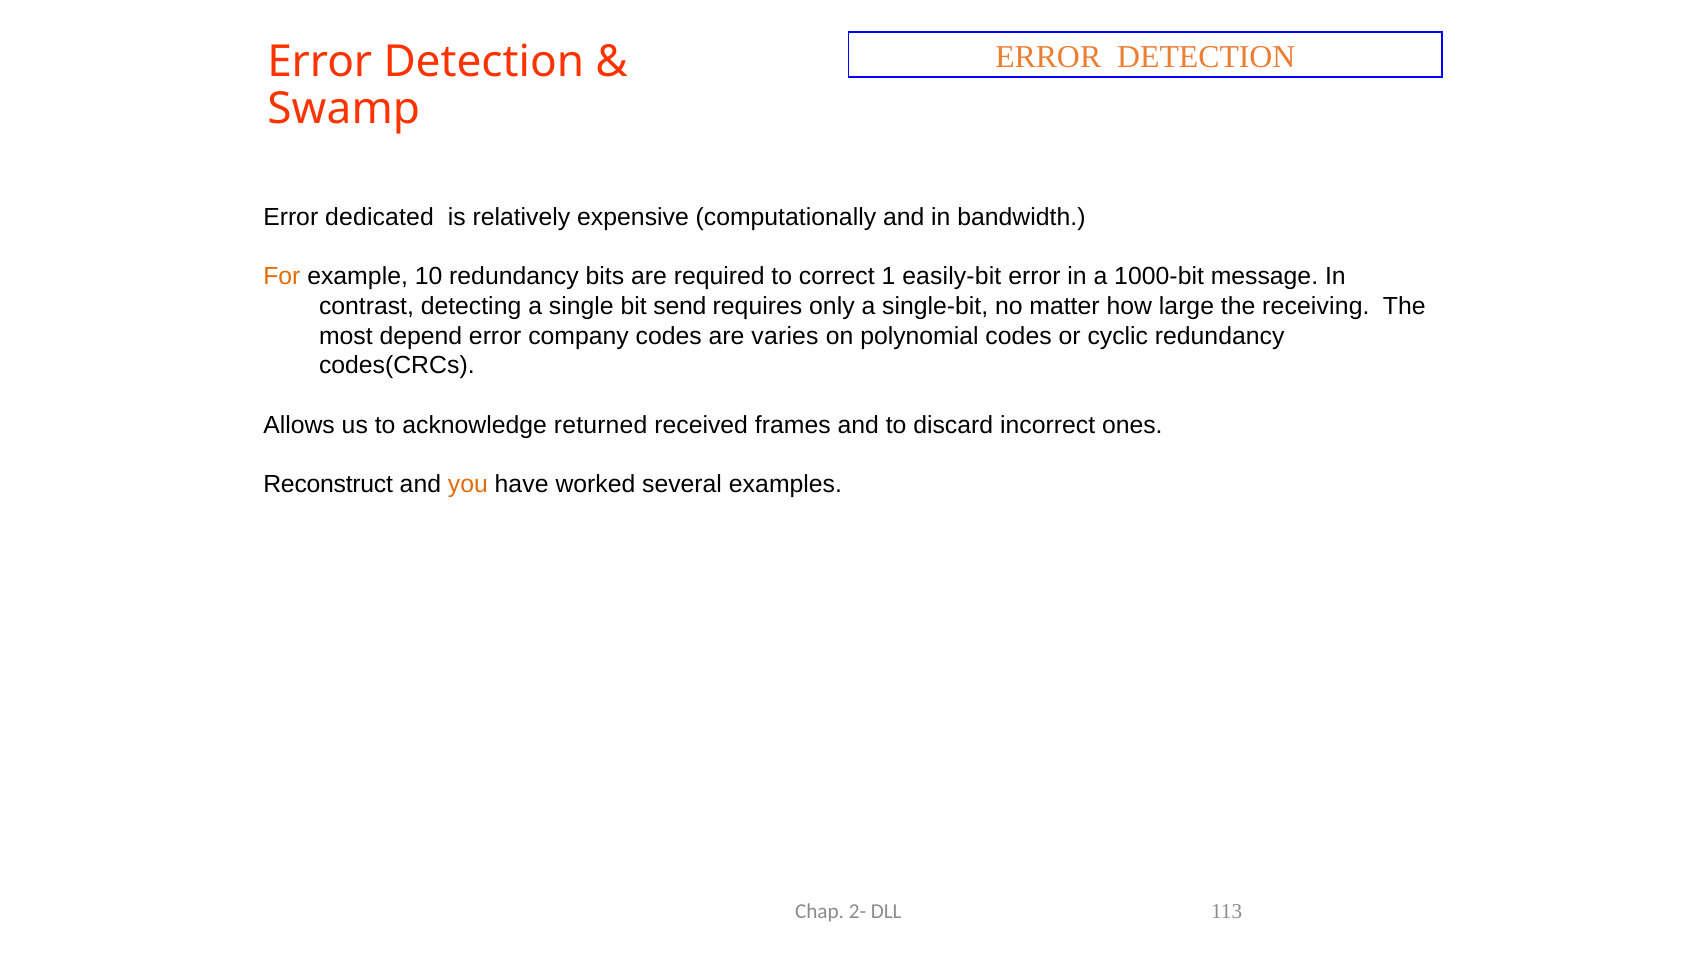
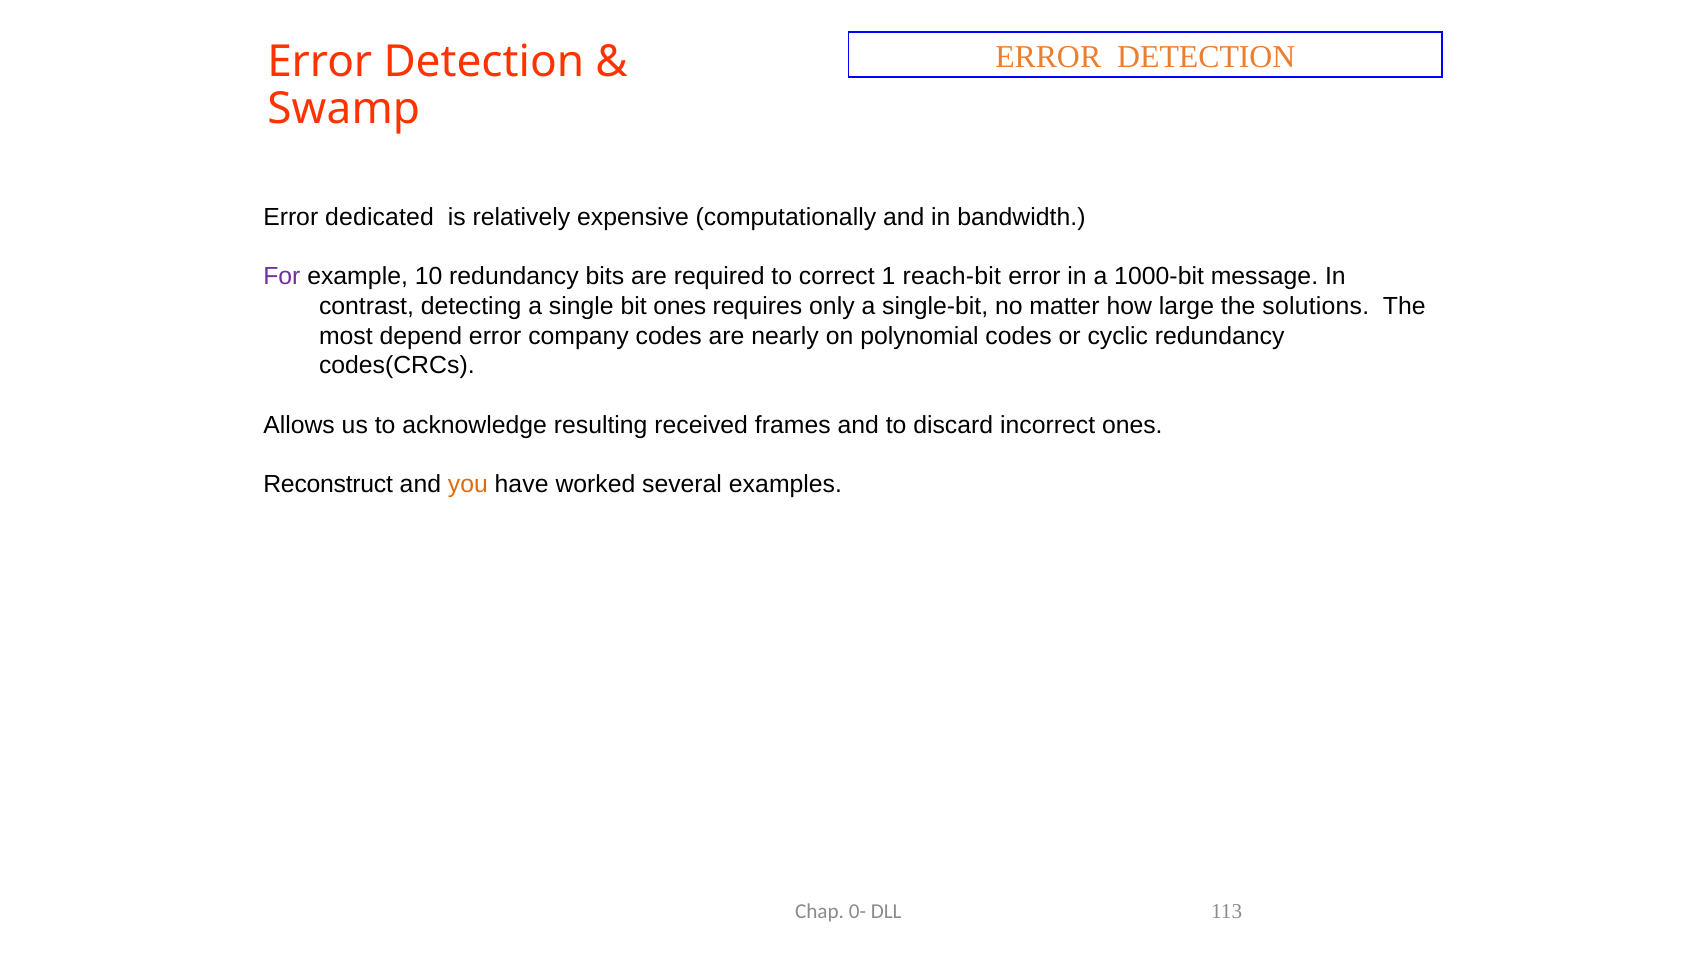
For colour: orange -> purple (282, 277)
easily-bit: easily-bit -> reach-bit (952, 277)
bit send: send -> ones (680, 307)
receiving: receiving -> solutions (1316, 307)
varies: varies -> nearly (785, 336)
returned: returned -> resulting (601, 425)
2-: 2- -> 0- (857, 912)
